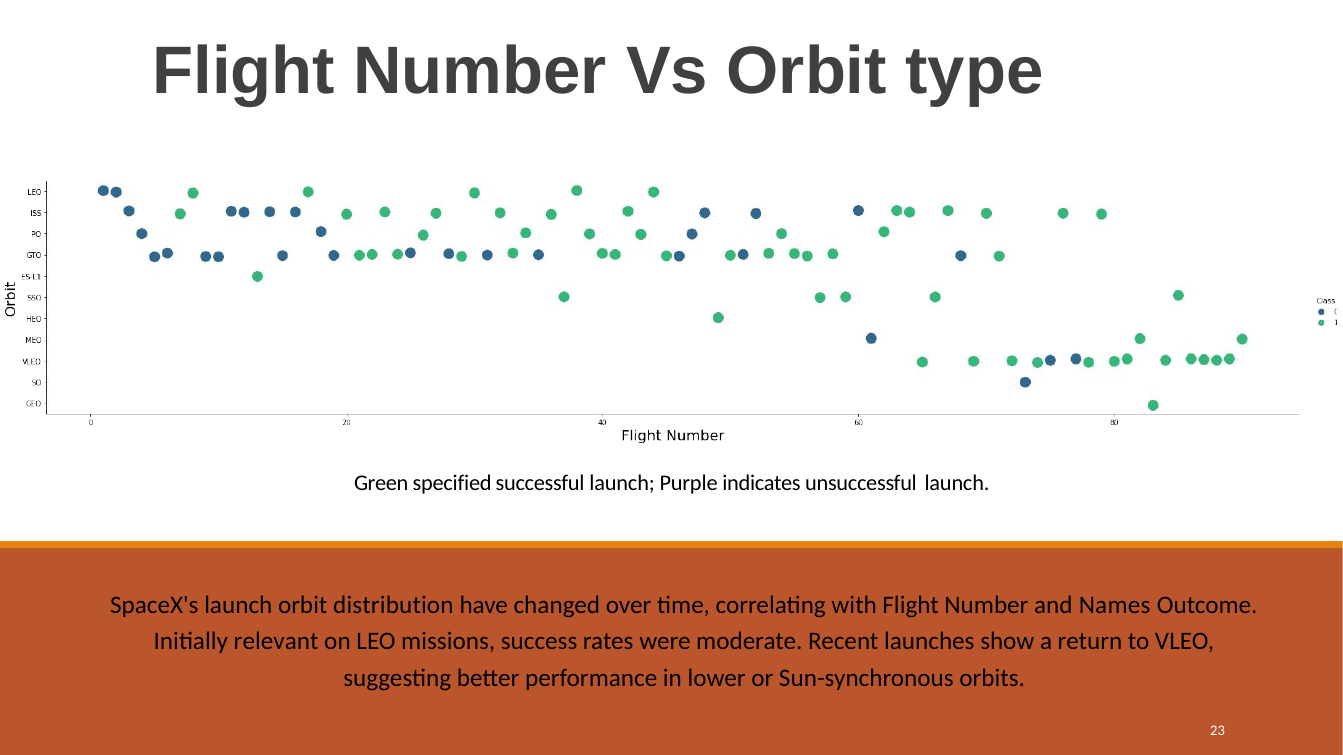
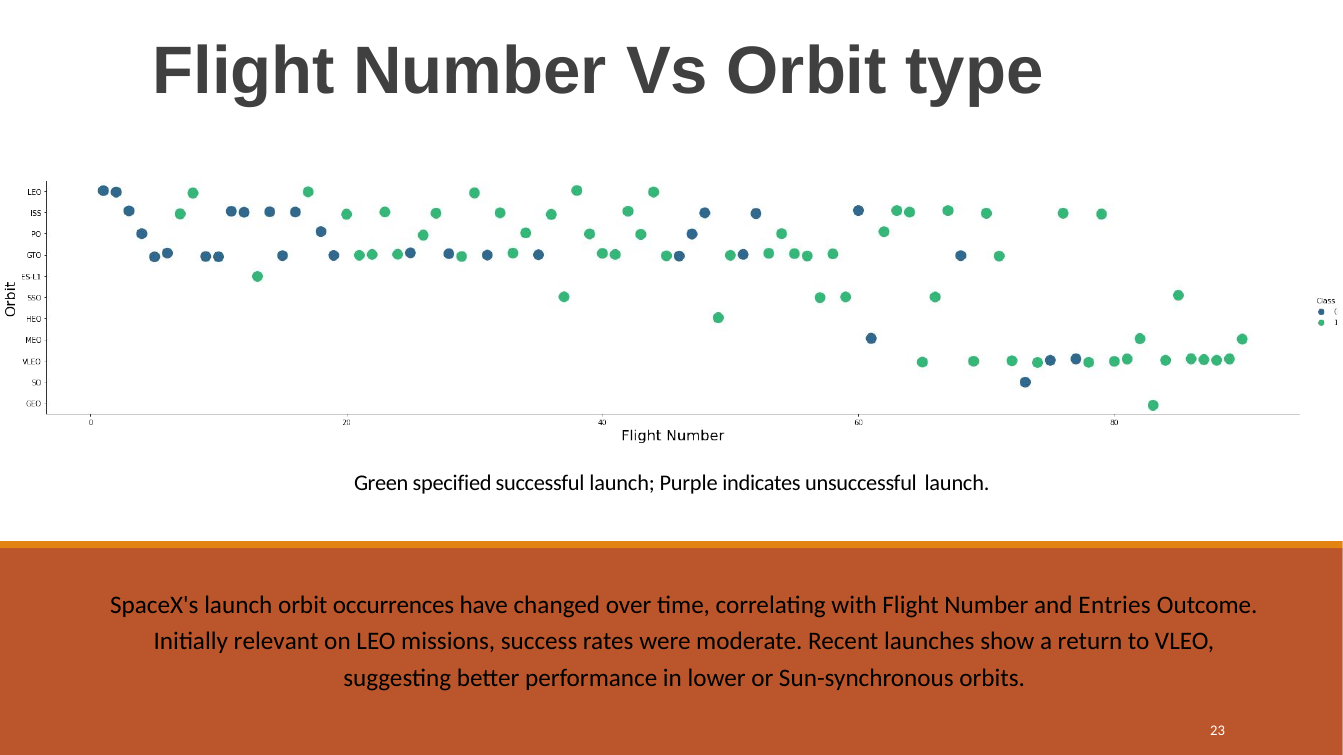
distribution: distribution -> occurrences (394, 606)
Names: Names -> Entries (1115, 606)
